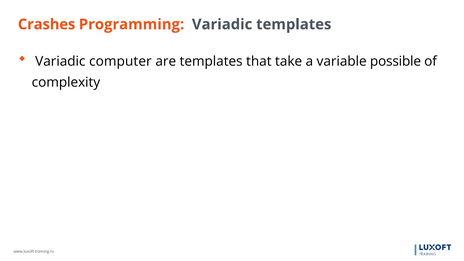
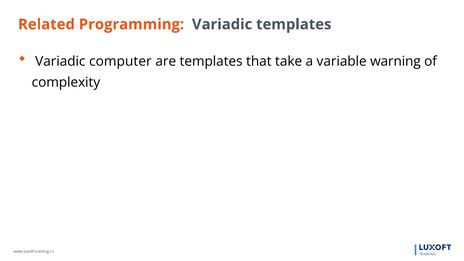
Crashes: Crashes -> Related (46, 24)
possible: possible -> warning (395, 61)
